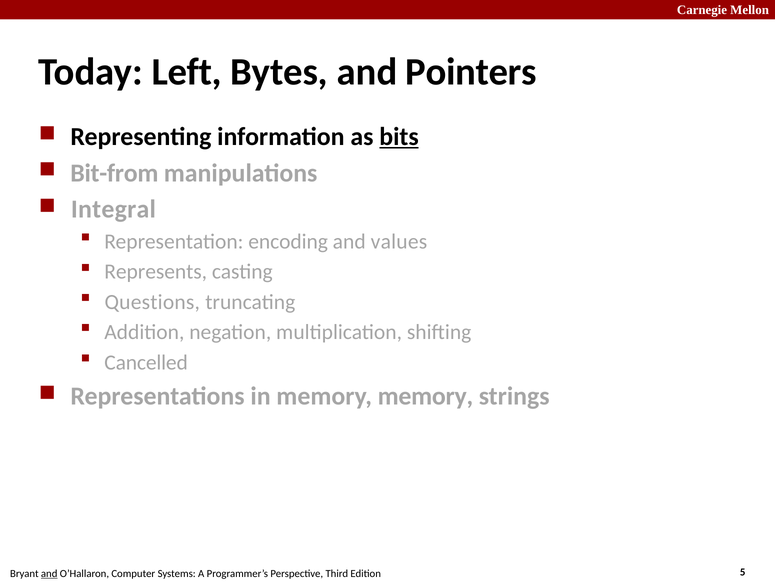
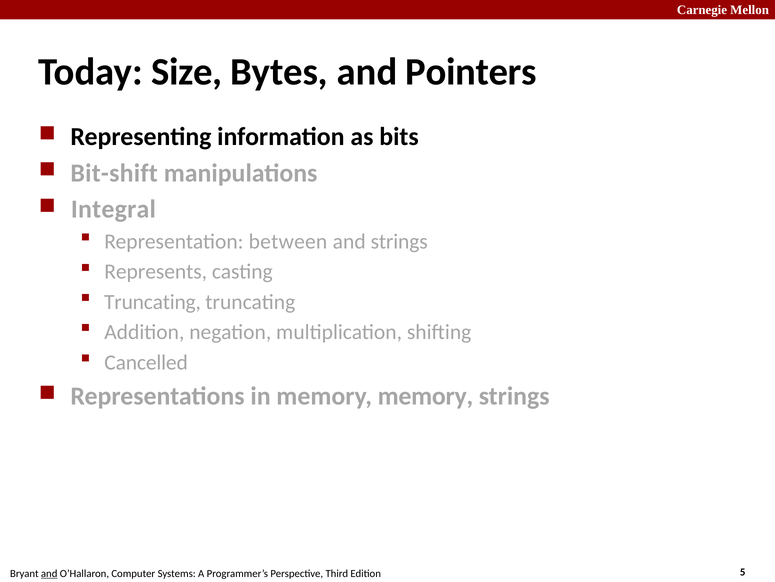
Left: Left -> Size (187, 72)
bits underline: present -> none (399, 137)
Bit-from: Bit-from -> Bit-shift (114, 173)
encoding: encoding -> between (288, 241)
and values: values -> strings (399, 241)
Questions: Questions -> Truncating (152, 302)
